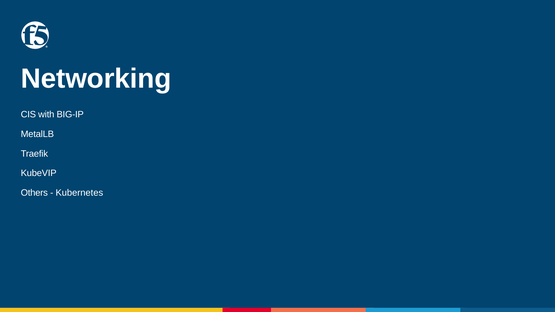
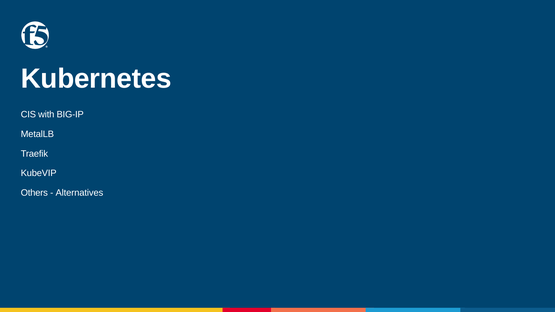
Networking: Networking -> Kubernetes (96, 79)
Kubernetes: Kubernetes -> Alternatives (79, 193)
